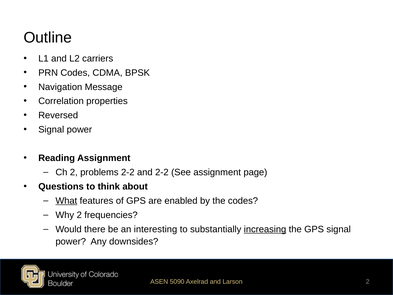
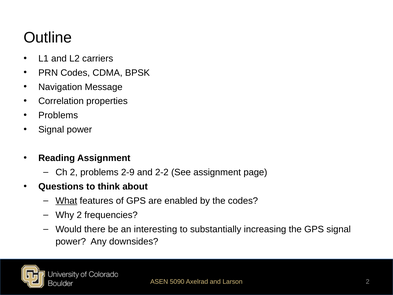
Reversed: Reversed -> Problems (58, 115)
problems 2-2: 2-2 -> 2-9 (128, 172)
increasing underline: present -> none (265, 229)
